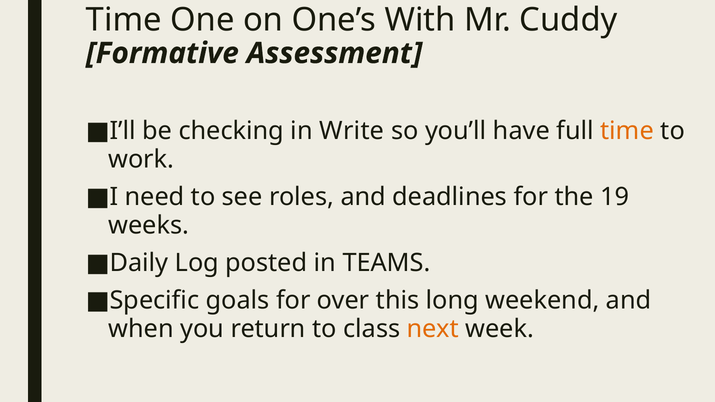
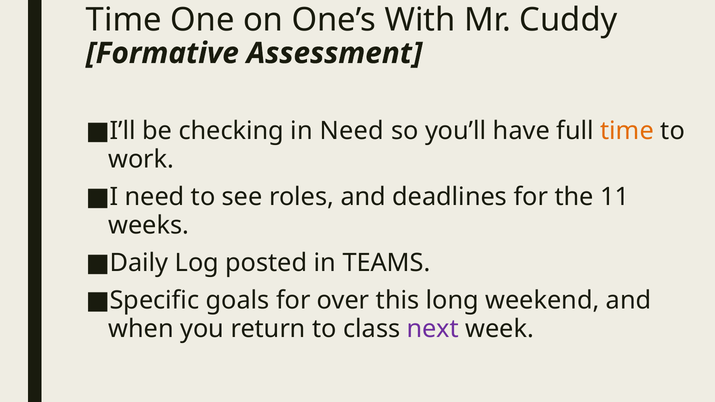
in Write: Write -> Need (352, 131)
19: 19 -> 11 (615, 197)
next colour: orange -> purple (433, 329)
